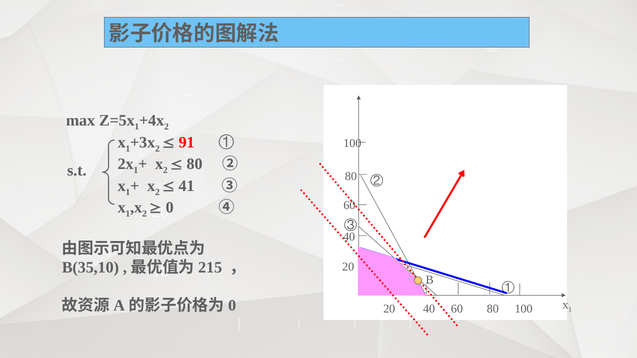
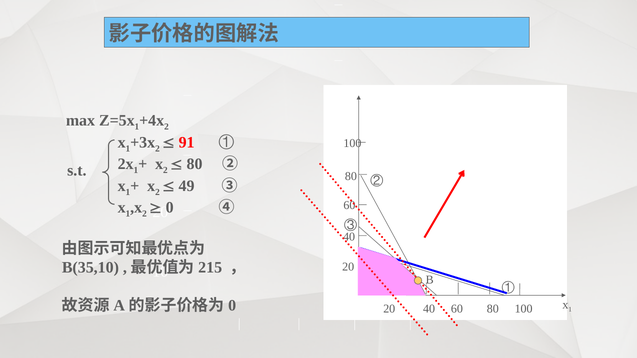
41: 41 -> 49 (187, 186)
